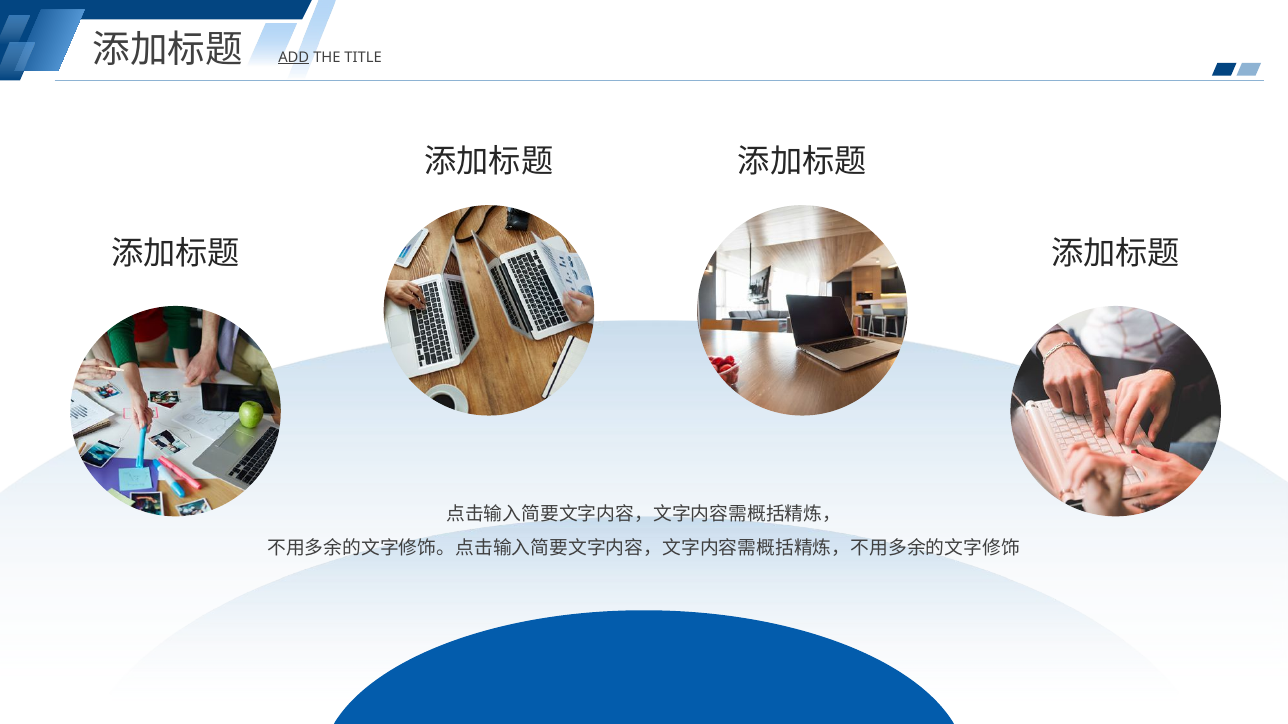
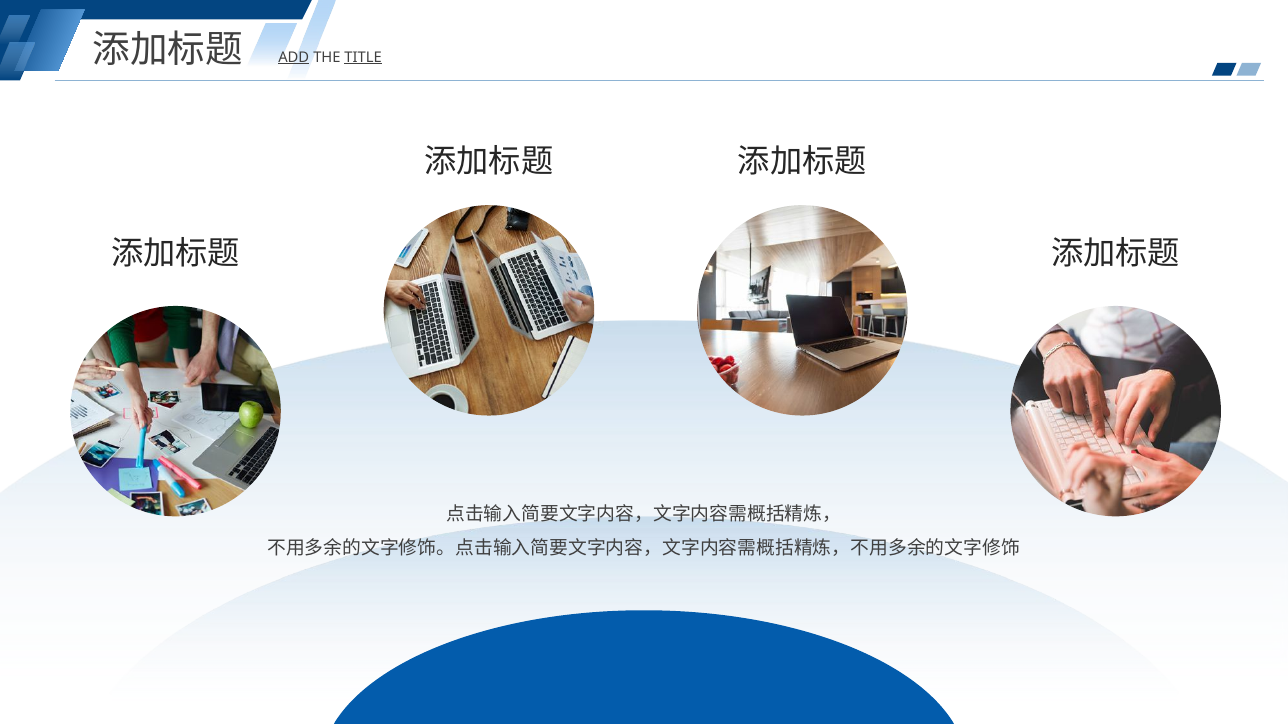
TITLE underline: none -> present (363, 57)
